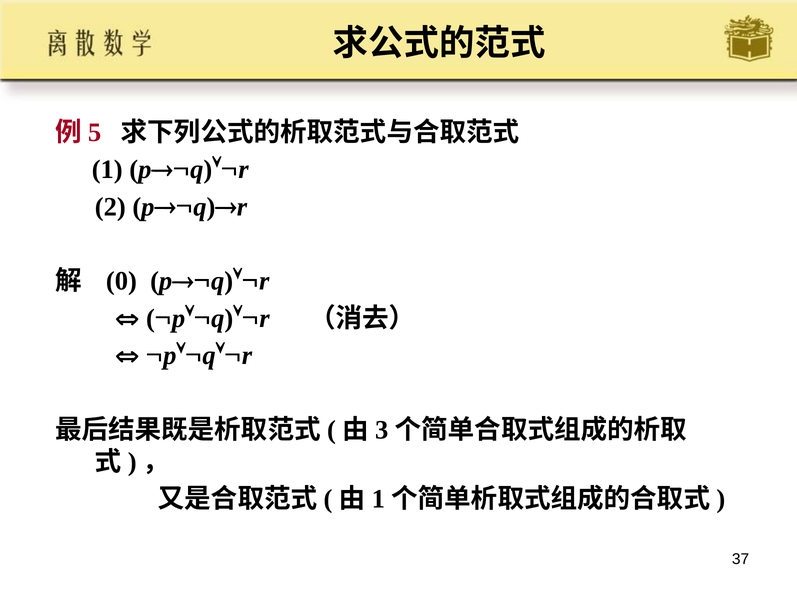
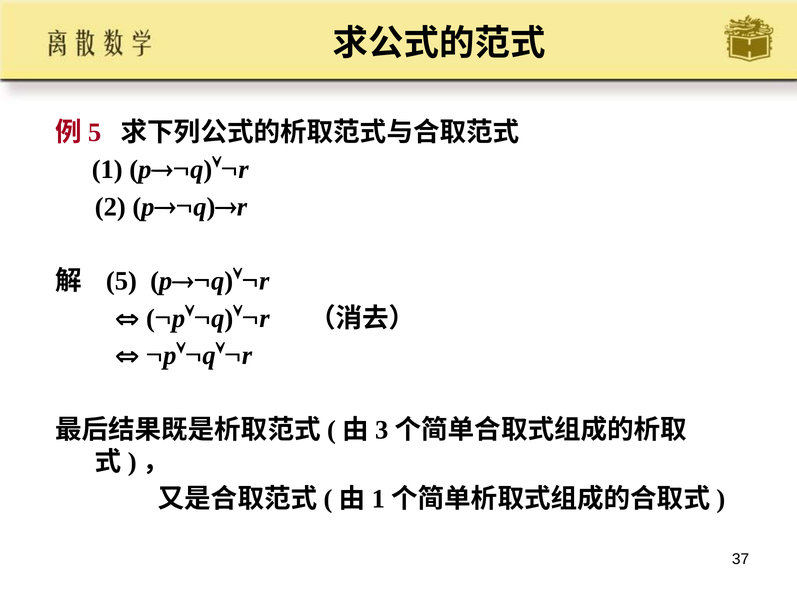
0: 0 -> 5 (121, 281)
